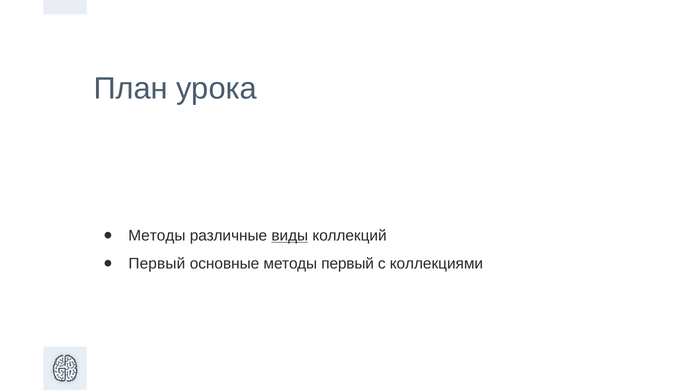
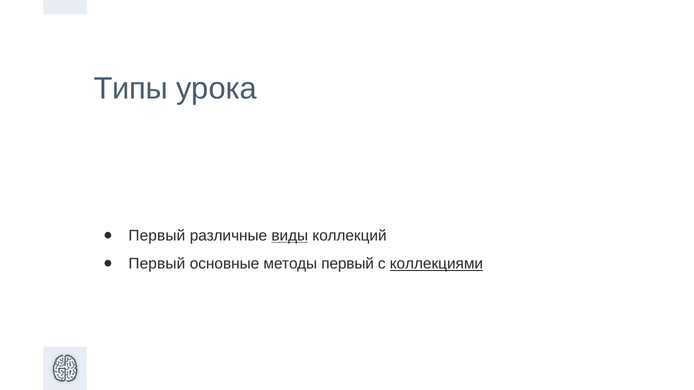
План: План -> Типы (131, 89)
Методы: Методы -> Первый (157, 236)
коллекциями underline: none -> present (436, 264)
